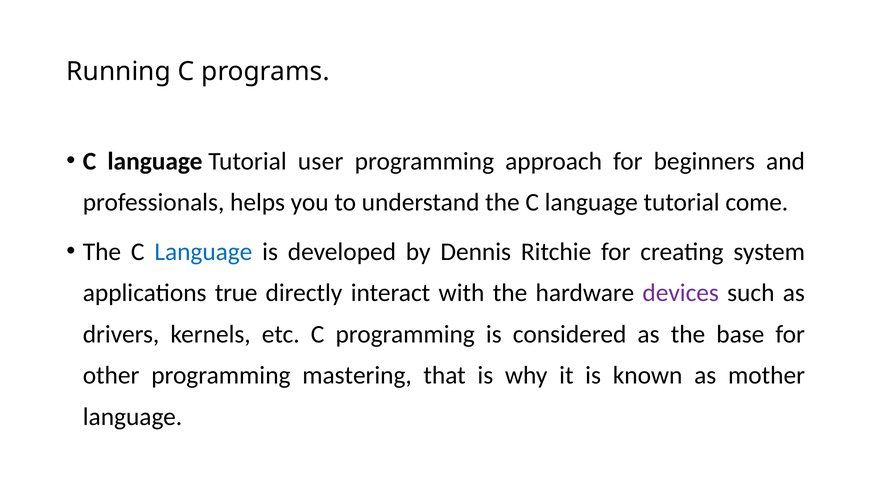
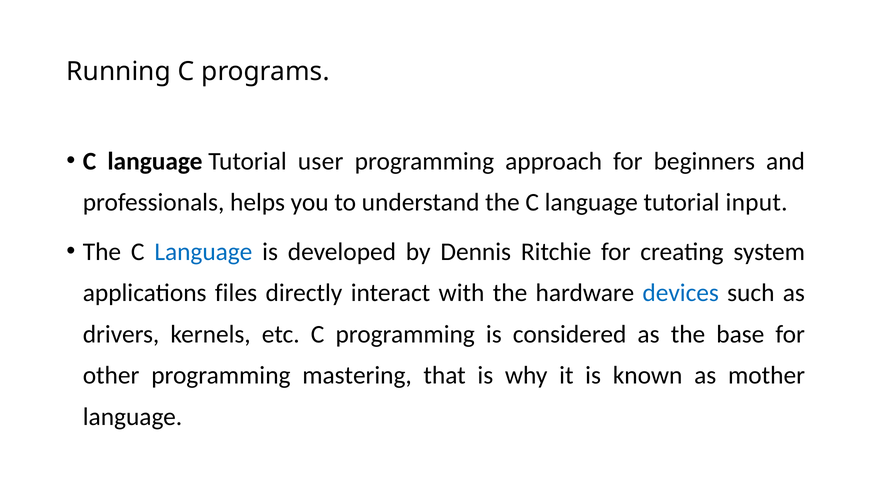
come: come -> input (757, 203)
true: true -> files (236, 293)
devices colour: purple -> blue (681, 293)
